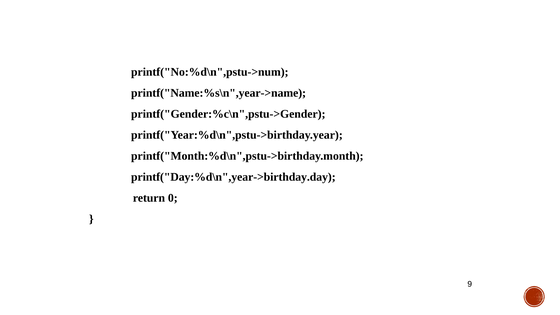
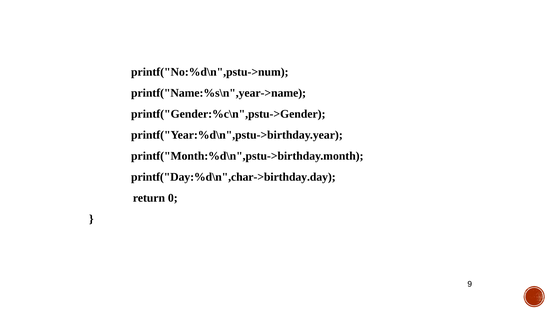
printf("Day:%d\n",year->birthday.day: printf("Day:%d\n",year->birthday.day -> printf("Day:%d\n",char->birthday.day (233, 177)
